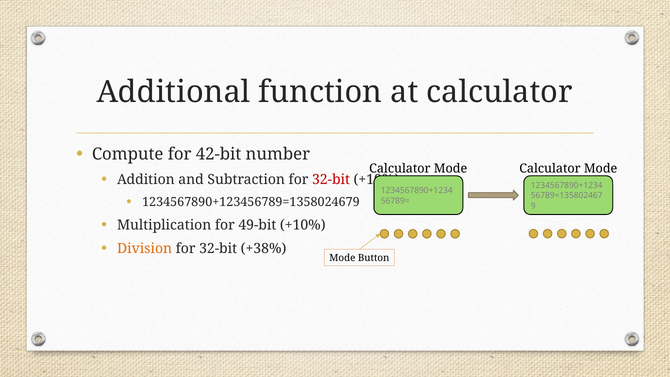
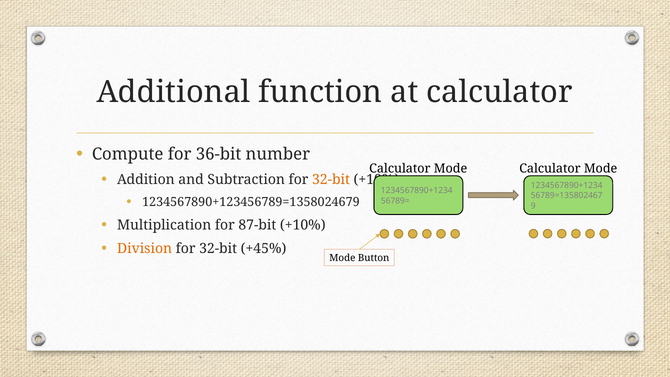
42-bit: 42-bit -> 36-bit (219, 154)
32-bit colour: red -> orange (331, 179)
49-bit: 49-bit -> 87-bit (257, 225)
+38%: +38% -> +45% (264, 249)
